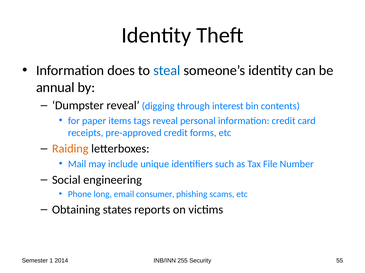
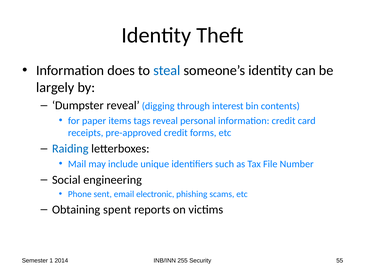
annual: annual -> largely (55, 88)
Raiding colour: orange -> blue (70, 149)
long: long -> sent (103, 195)
consumer: consumer -> electronic (155, 195)
states: states -> spent (117, 210)
